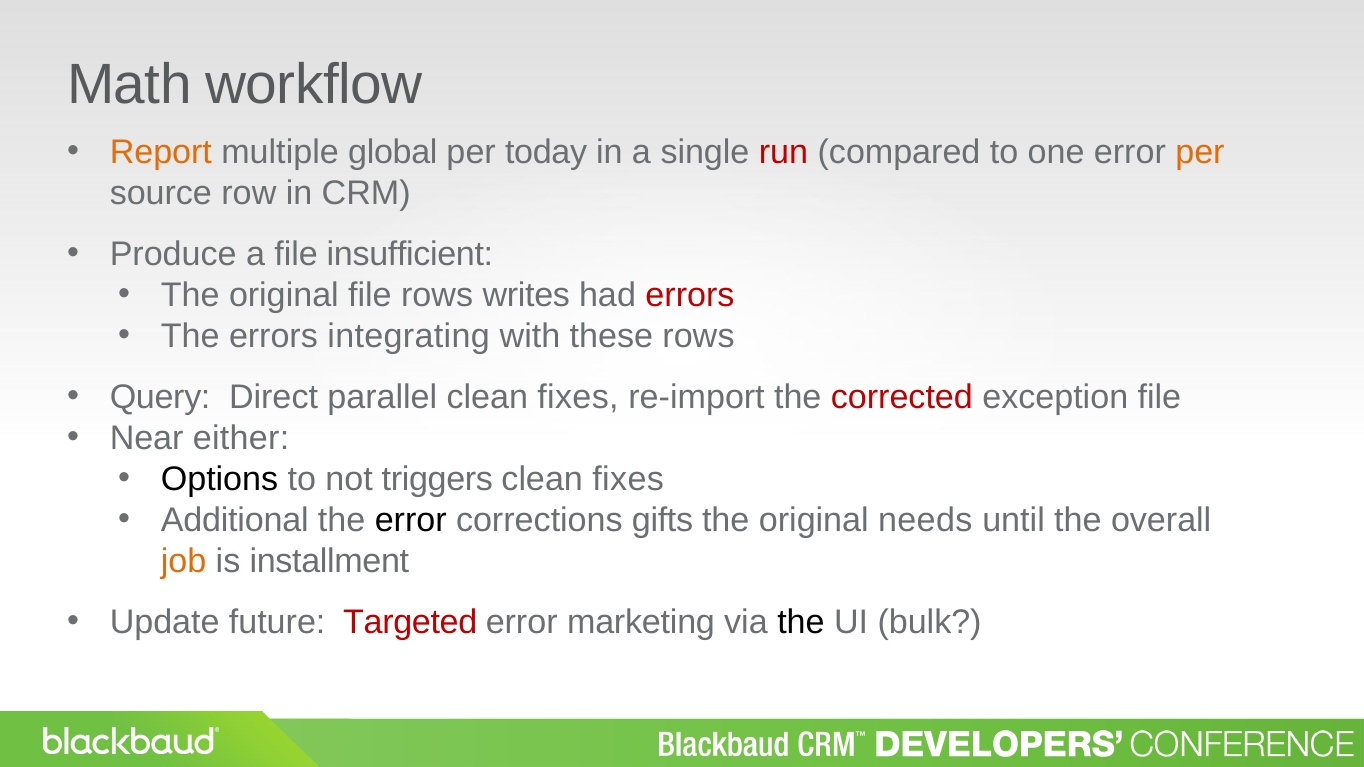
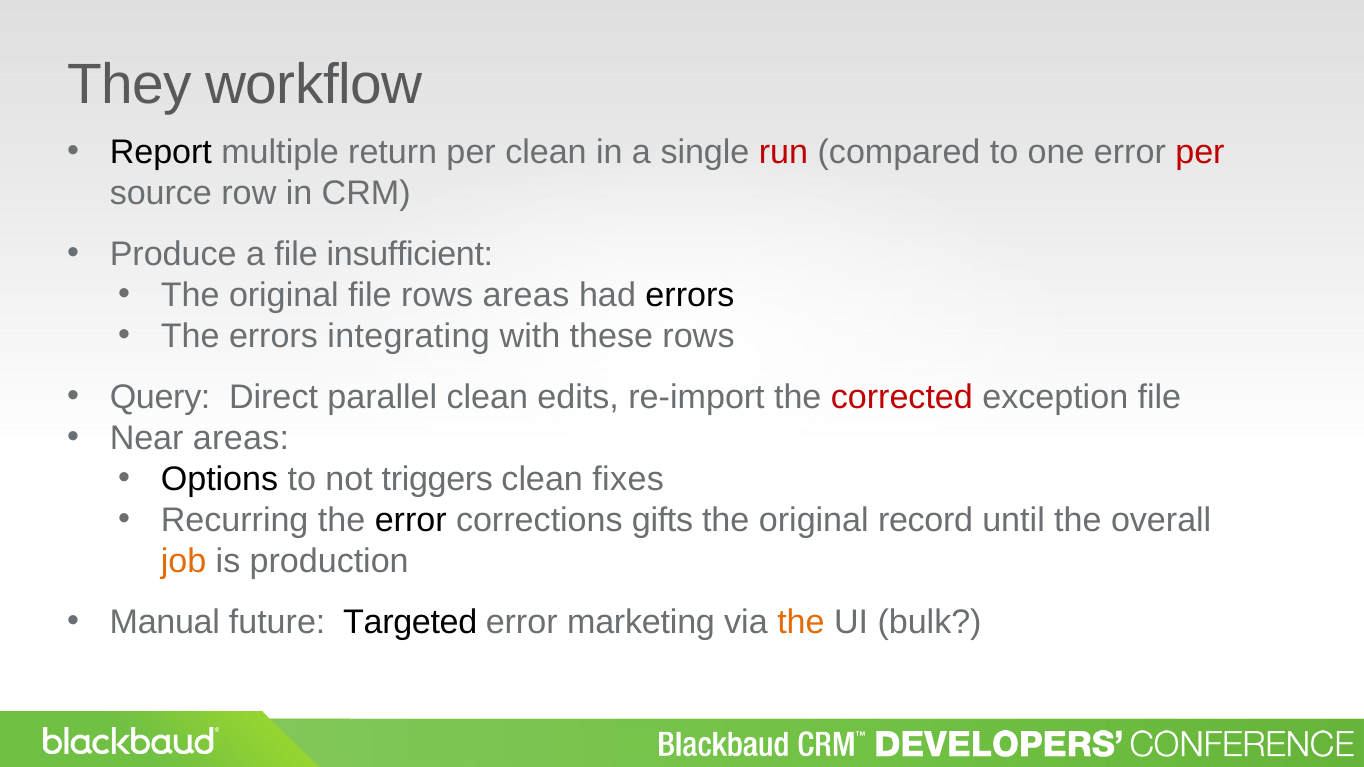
Math: Math -> They (129, 85)
Report colour: orange -> black (161, 152)
global: global -> return (393, 152)
per today: today -> clean (546, 152)
per colour: orange -> red (1200, 152)
rows writes: writes -> areas (526, 295)
errors colour: red -> black (690, 295)
fixes: fixes -> edits (578, 398)
Near either: either -> areas (241, 438)
Additional: Additional -> Recurring (235, 520)
needs: needs -> record (926, 520)
installment: installment -> production (329, 561)
Update: Update -> Manual (165, 623)
Targeted colour: red -> black (410, 623)
the colour: black -> orange (801, 623)
